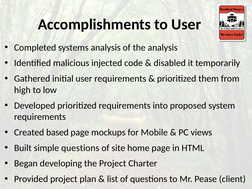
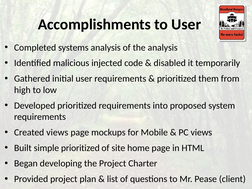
Created based: based -> views (57, 132)
simple questions: questions -> prioritized (80, 148)
